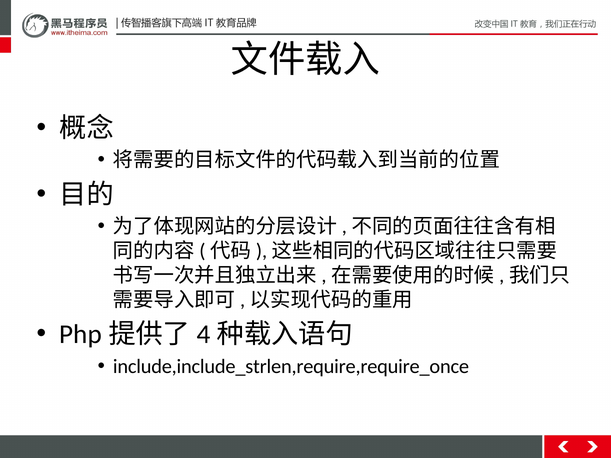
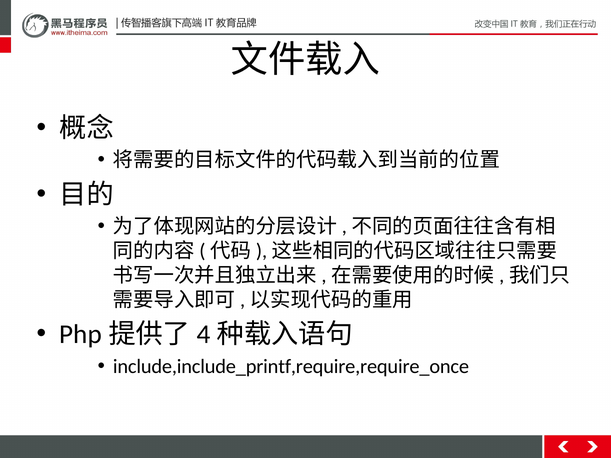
include,include_strlen,require,require_once: include,include_strlen,require,require_once -> include,include_printf,require,require_once (291, 367)
